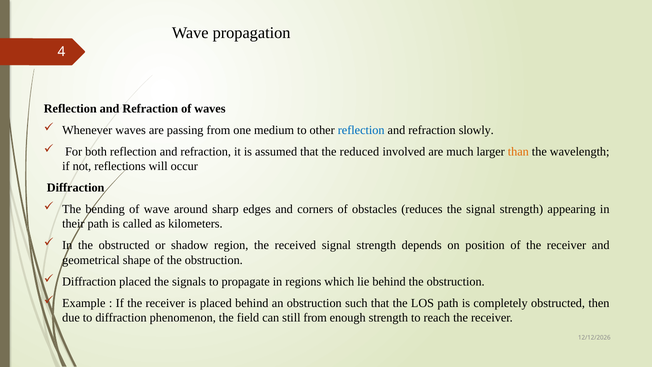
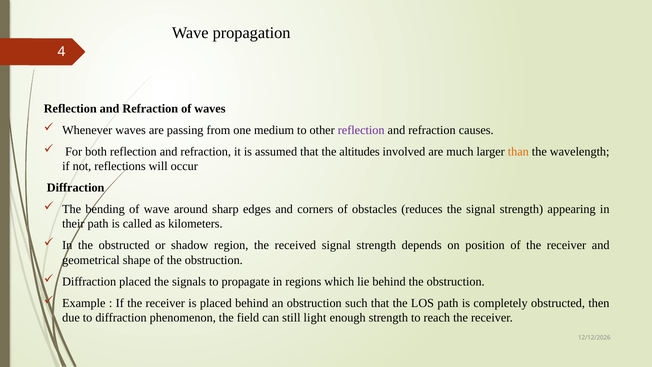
reflection colour: blue -> purple (361, 130)
slowly: slowly -> causes (476, 130)
reduced: reduced -> altitudes (360, 151)
still from: from -> light (315, 317)
